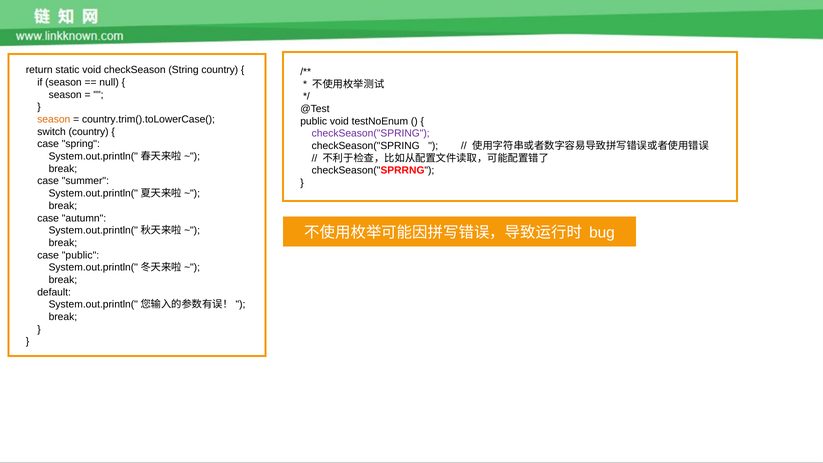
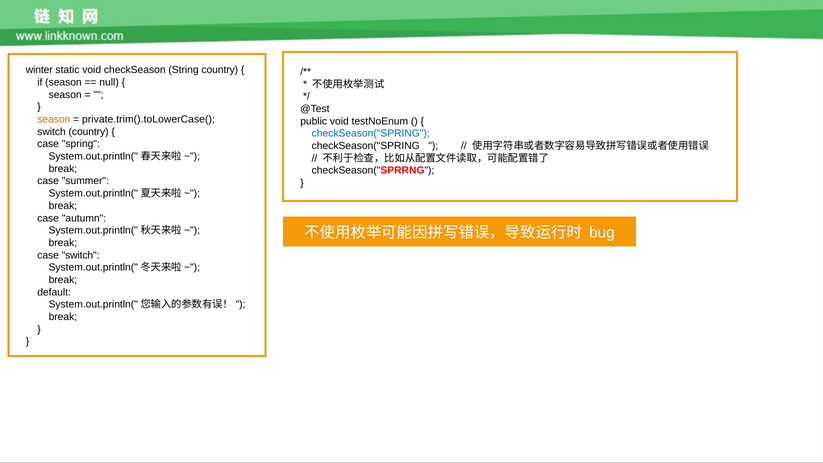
return: return -> winter (39, 70)
country.trim().toLowerCase(: country.trim().toLowerCase( -> private.trim().toLowerCase( (148, 119)
checkSeason("SPRING colour: purple -> blue (371, 134)
case public: public -> switch (81, 255)
